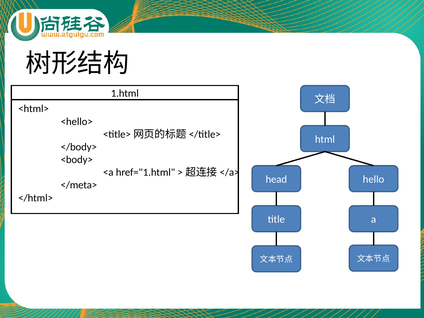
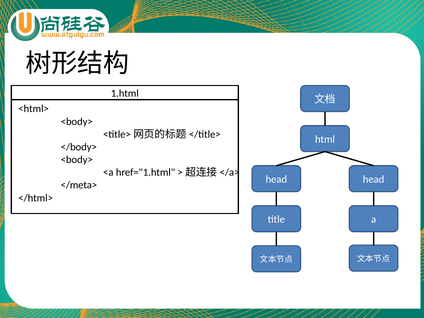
<hello>: <hello> -> <body> (77, 122)
head hello: hello -> head (374, 179)
